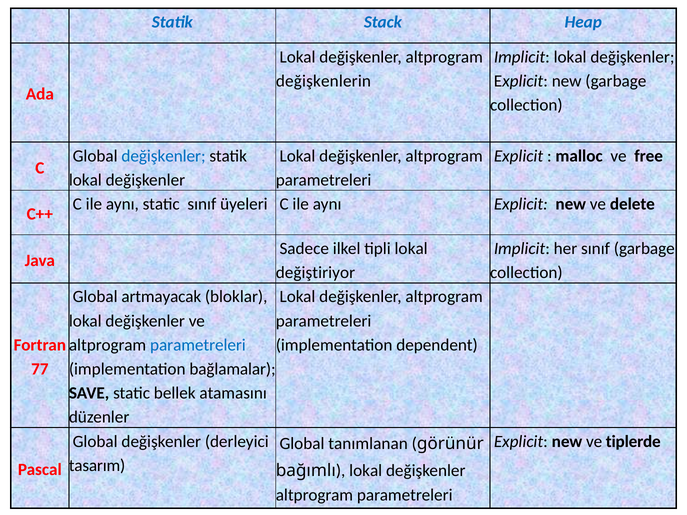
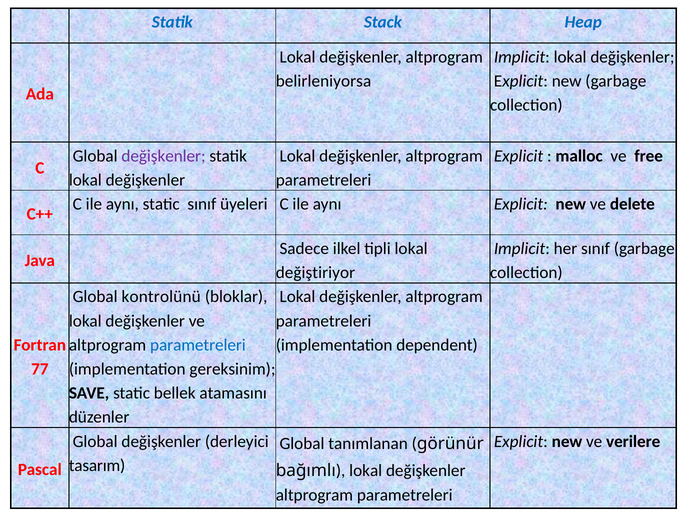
değişkenlerin: değişkenlerin -> belirleniyorsa (324, 81)
değişkenler colour: blue -> purple (164, 156)
artmayacak: artmayacak -> kontrolünü (161, 297)
bağlamalar: bağlamalar -> gereksinim (232, 369)
tiplerde: tiplerde -> verilere (633, 442)
